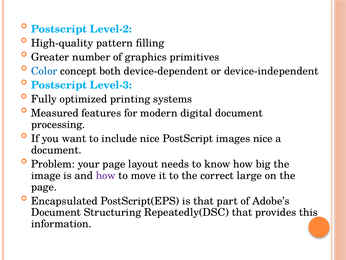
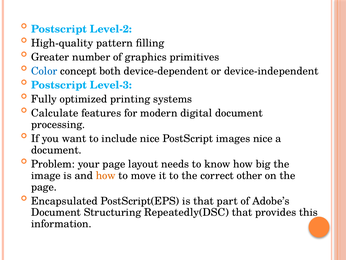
Measured: Measured -> Calculate (55, 113)
how colour: purple -> orange (106, 175)
large: large -> other (249, 175)
